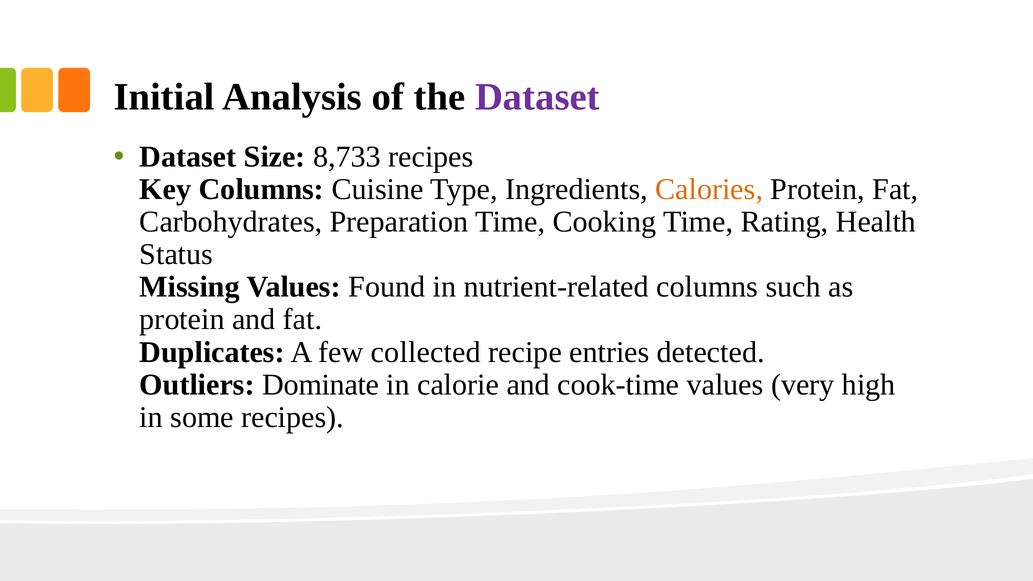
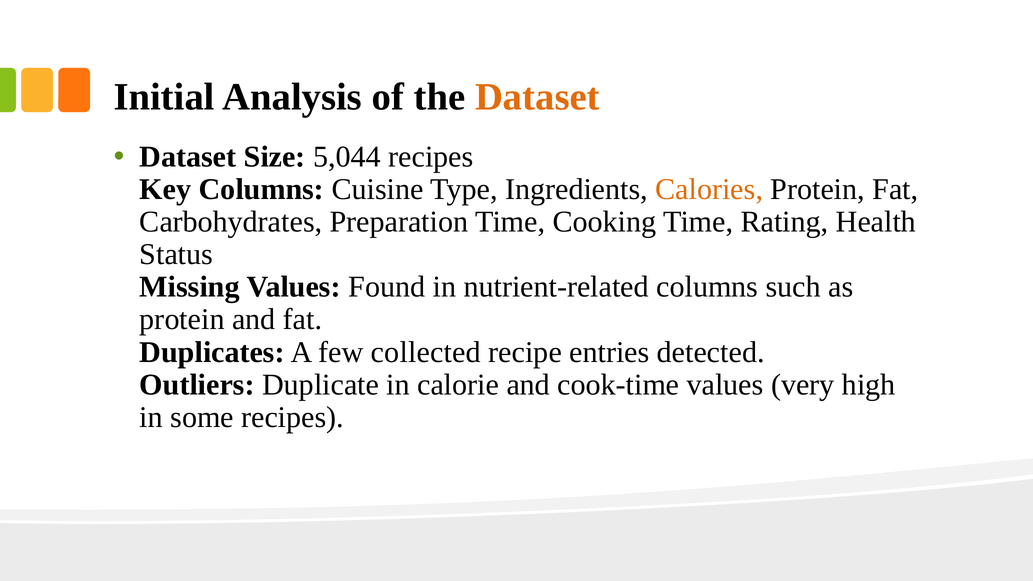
Dataset colour: purple -> orange (537, 97)
8,733: 8,733 -> 5,044 (347, 157)
Dominate: Dominate -> Duplicate (321, 385)
